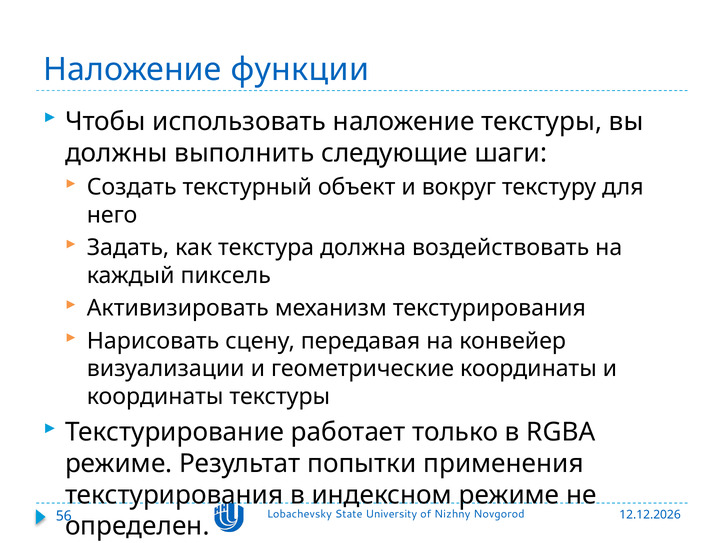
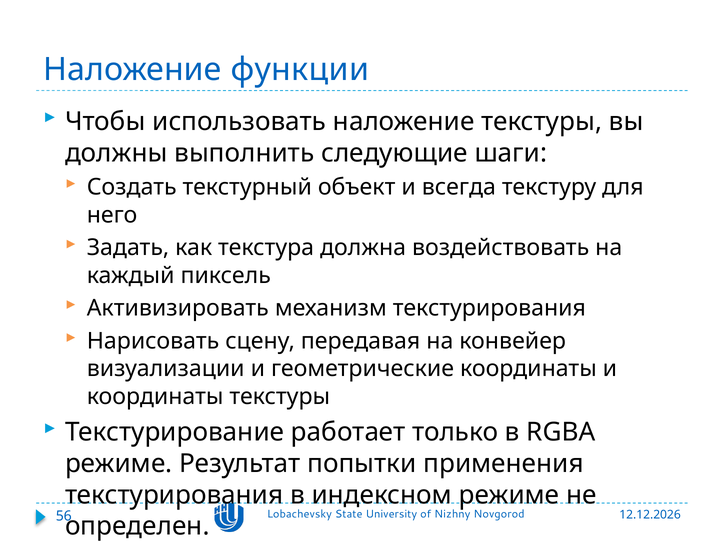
вокруг: вокруг -> всегда (459, 187)
